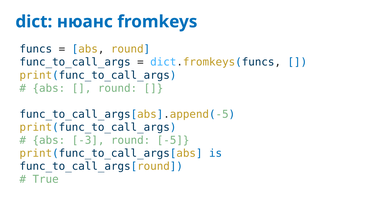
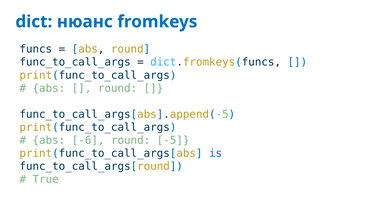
-3: -3 -> -6 (88, 140)
